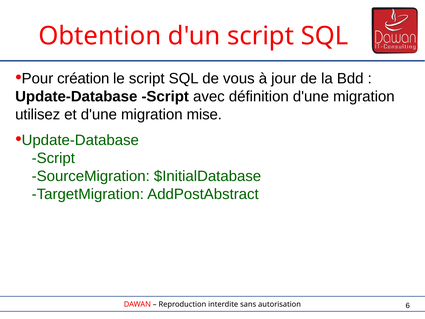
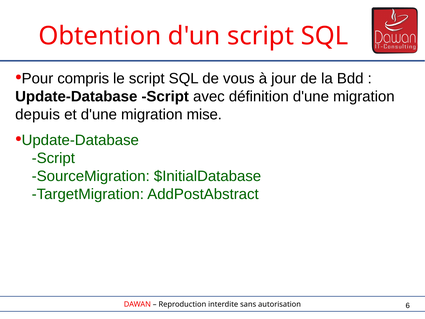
création: création -> compris (83, 78)
utilisez: utilisez -> depuis (38, 114)
